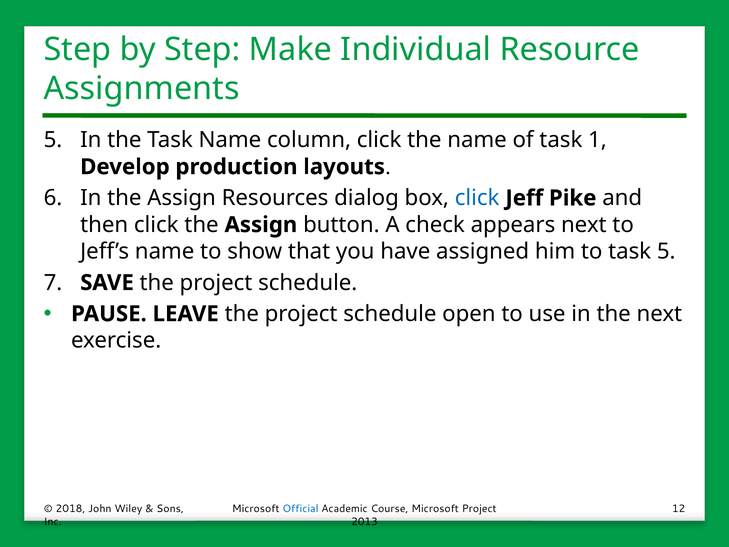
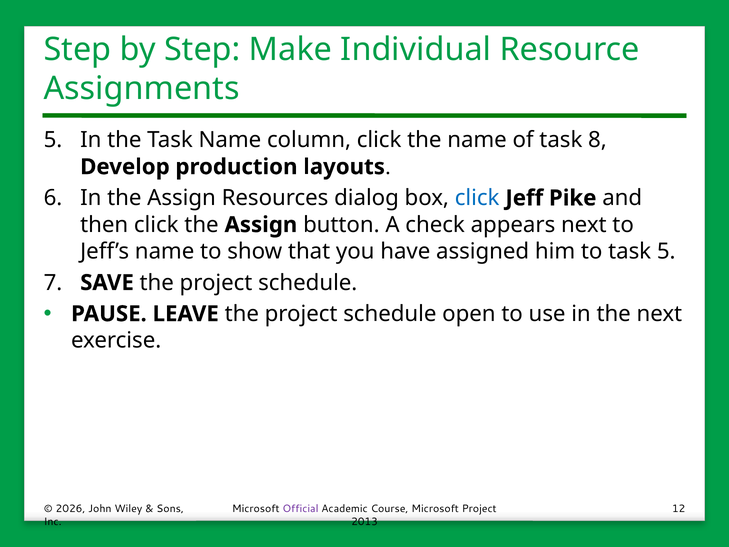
1: 1 -> 8 (597, 140)
2018: 2018 -> 2026 (71, 509)
Official colour: blue -> purple (300, 509)
